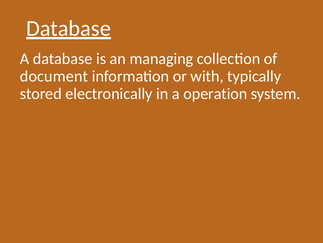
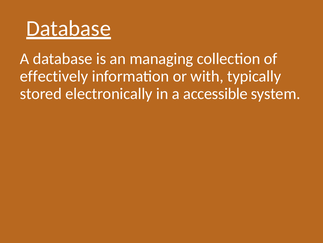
document: document -> effectively (54, 76)
operation: operation -> accessible (215, 93)
